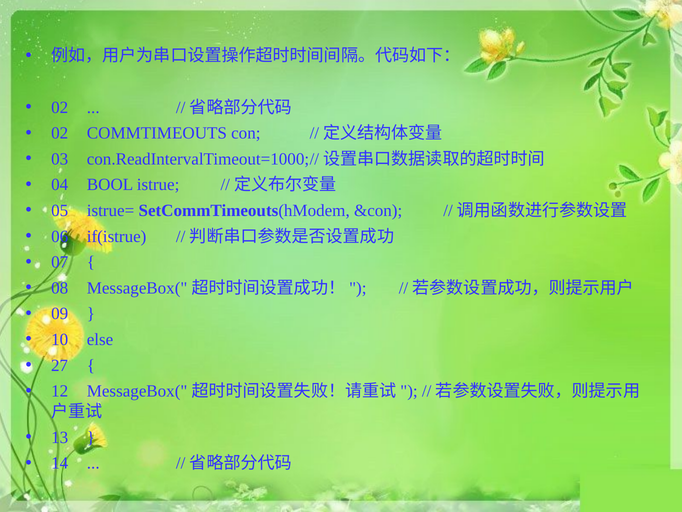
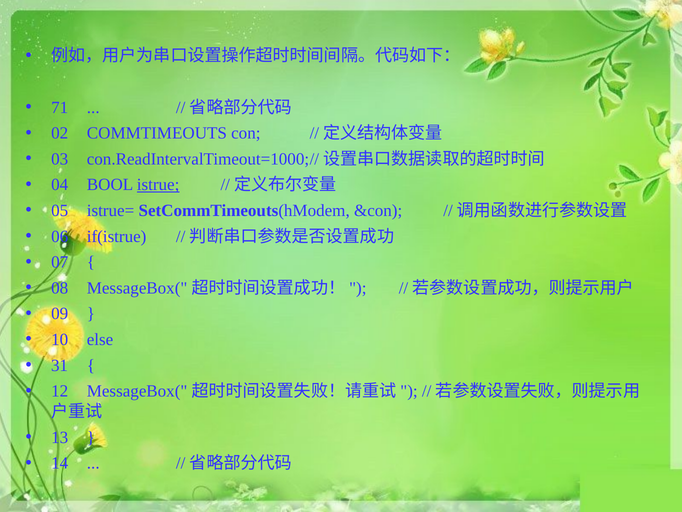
02: 02 -> 71 (60, 107)
istrue underline: none -> present (158, 185)
27: 27 -> 31 (59, 365)
